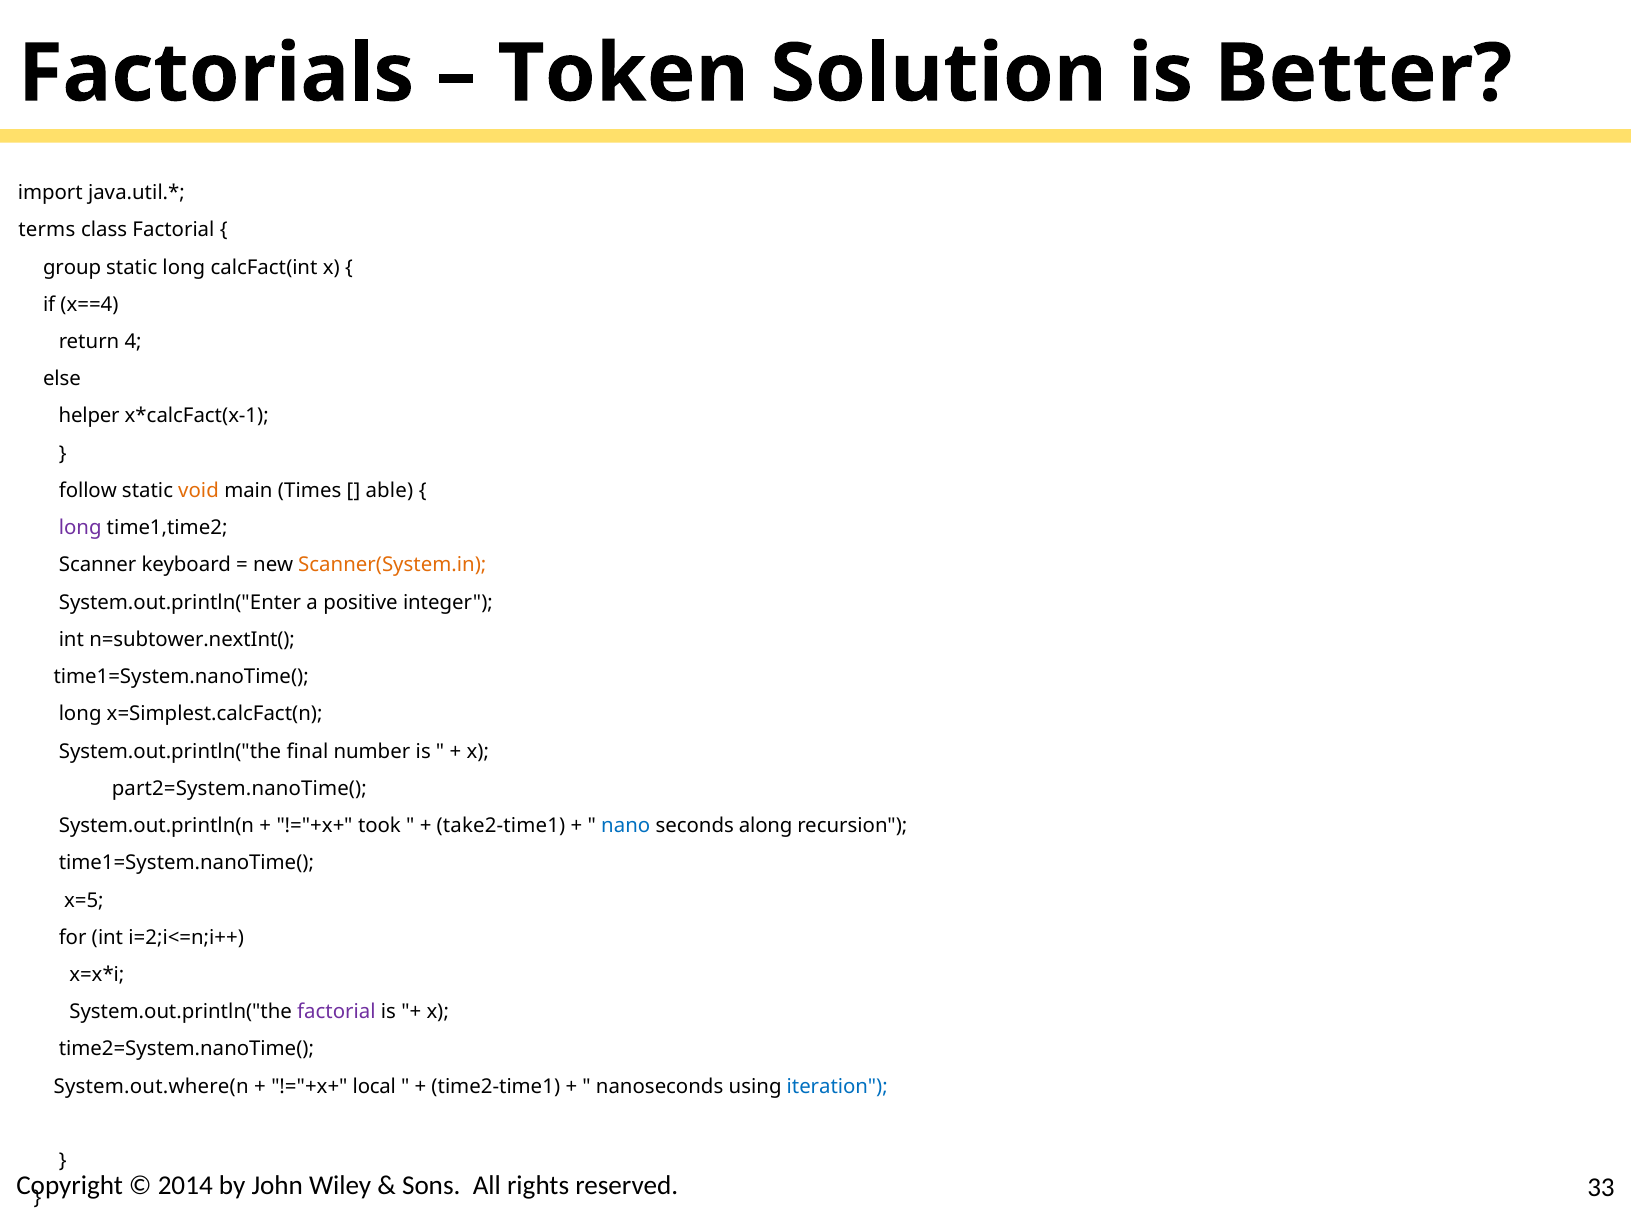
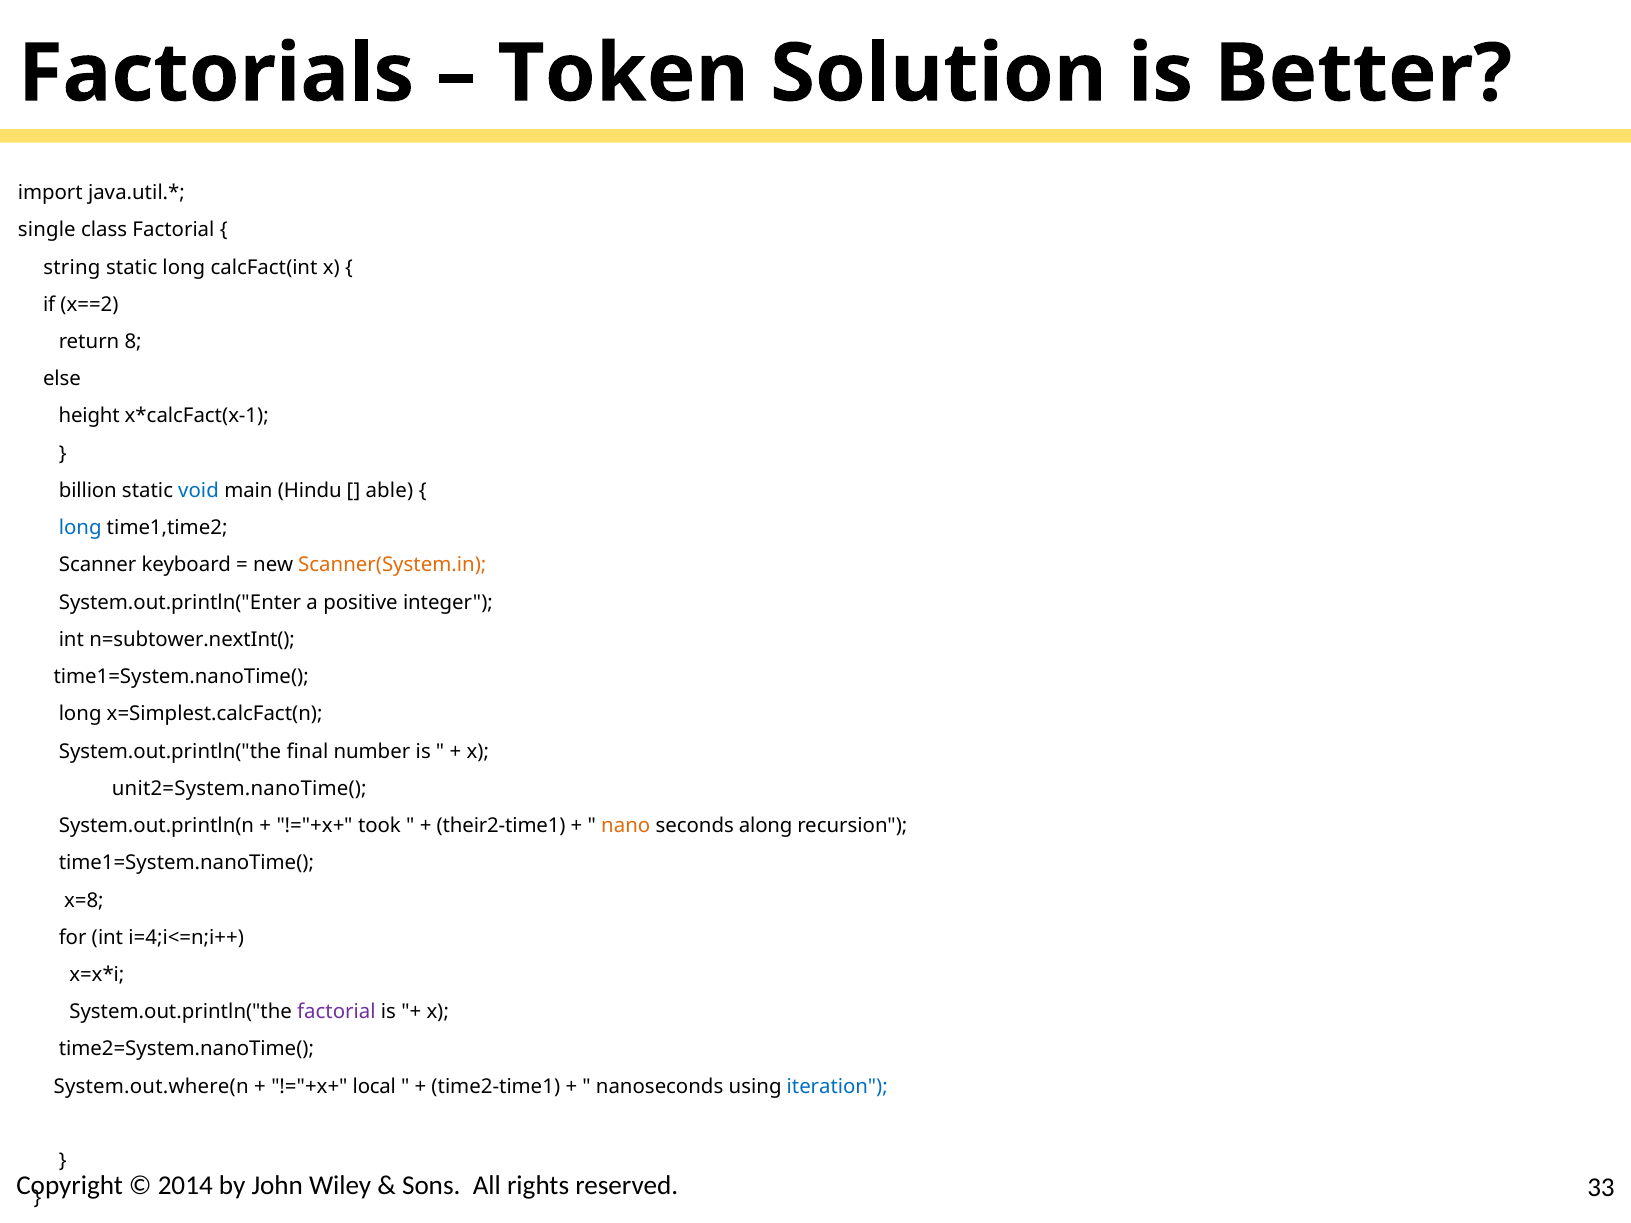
terms: terms -> single (47, 230)
group: group -> string (72, 267)
x==4: x==4 -> x==2 (89, 305)
4: 4 -> 8 (133, 342)
helper: helper -> height (89, 416)
follow: follow -> billion (88, 491)
void colour: orange -> blue (199, 491)
Times: Times -> Hindu (310, 491)
long colour: purple -> blue (80, 528)
part2=System.nanoTime(: part2=System.nanoTime( -> unit2=System.nanoTime( (239, 789)
take2-time1: take2-time1 -> their2-time1 (501, 826)
nano colour: blue -> orange (626, 826)
x=5: x=5 -> x=8 (84, 900)
i=2;i<=n;i++: i=2;i<=n;i++ -> i=4;i<=n;i++ (186, 938)
